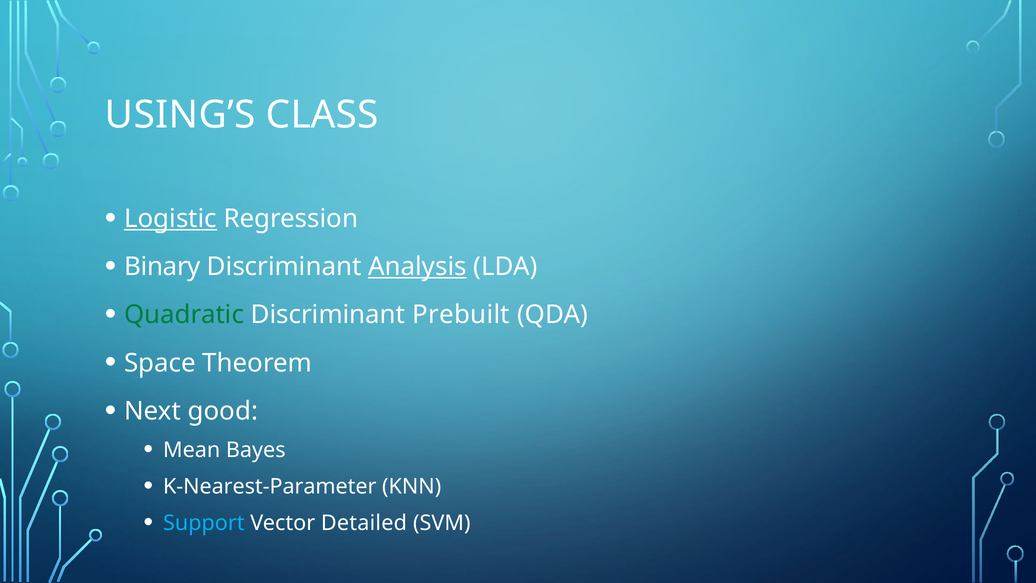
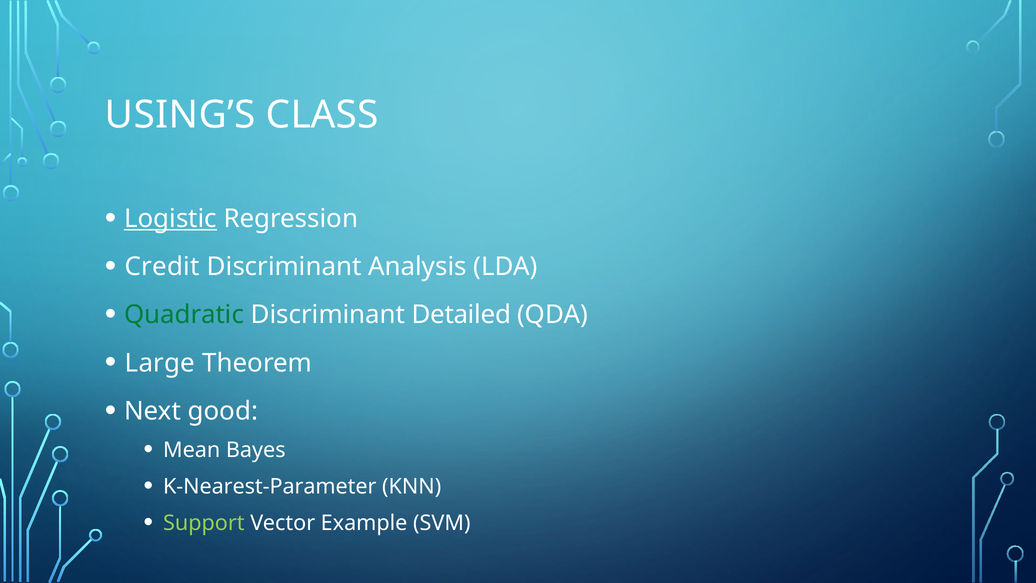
Binary: Binary -> Credit (162, 267)
Analysis underline: present -> none (417, 267)
Prebuilt: Prebuilt -> Detailed (461, 315)
Space: Space -> Large (160, 363)
Support colour: light blue -> light green (204, 523)
Detailed: Detailed -> Example (364, 523)
